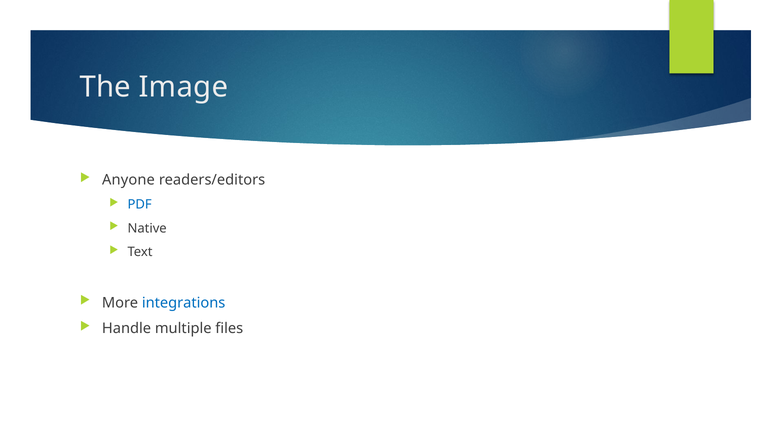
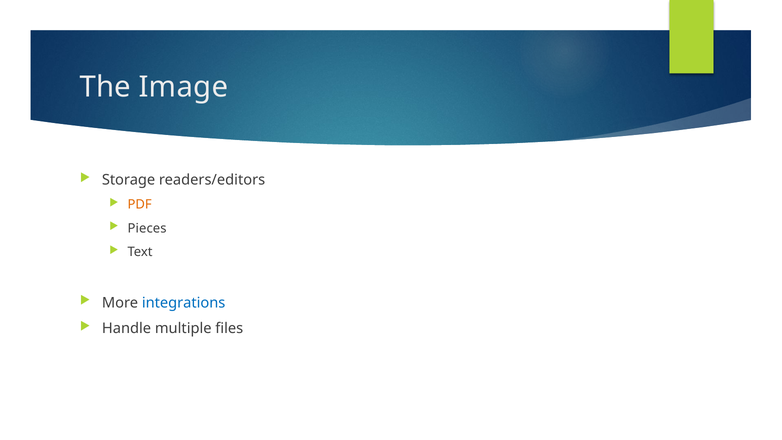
Anyone: Anyone -> Storage (129, 180)
PDF colour: blue -> orange (140, 204)
Native: Native -> Pieces (147, 228)
